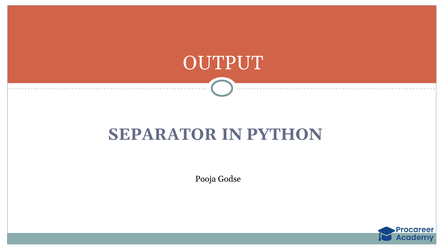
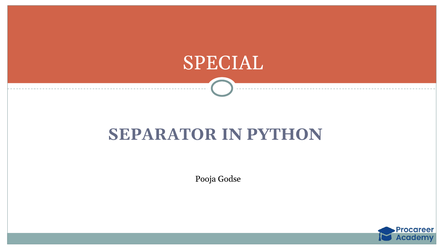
OUTPUT: OUTPUT -> SPECIAL (223, 63)
